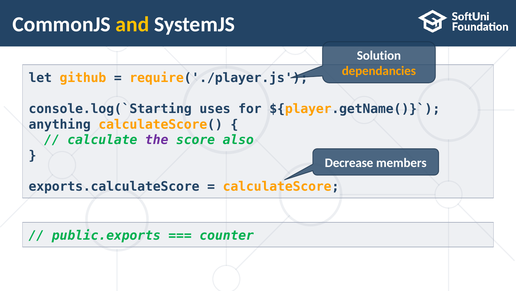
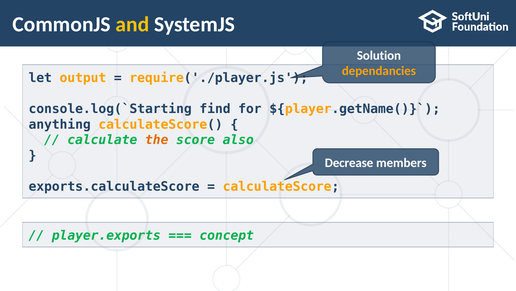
github: github -> output (83, 78)
uses: uses -> find (215, 109)
the colour: purple -> orange (157, 140)
public.exports: public.exports -> player.exports (106, 235)
counter: counter -> concept (227, 235)
